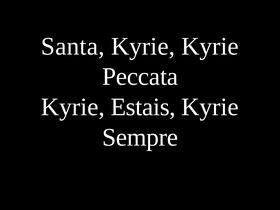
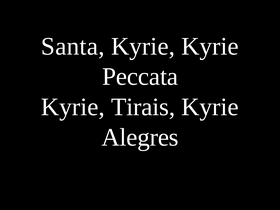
Estais: Estais -> Tirais (143, 107)
Sempre: Sempre -> Alegres (140, 137)
